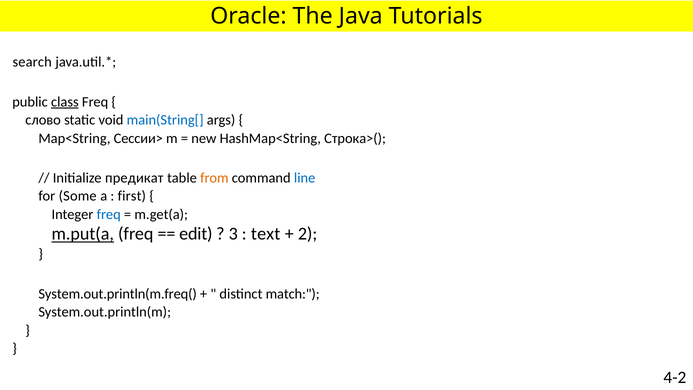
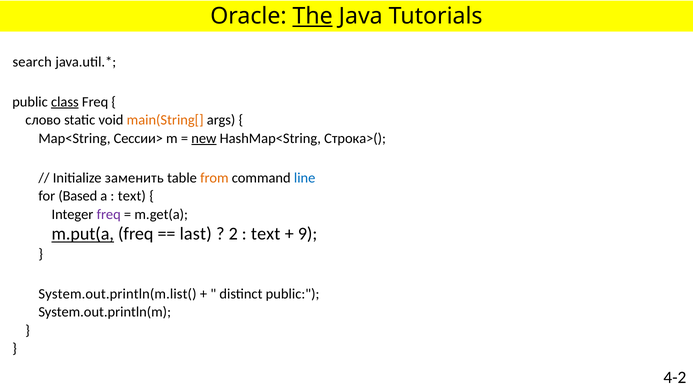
The underline: none -> present (313, 16)
main(String[ colour: blue -> orange (165, 120)
new underline: none -> present (204, 138)
предикат: предикат -> заменить (134, 178)
Some: Some -> Based (78, 196)
first: first -> text (132, 196)
freq colour: blue -> purple (109, 214)
edit: edit -> last (196, 234)
3: 3 -> 2 (233, 234)
2: 2 -> 9 (308, 234)
System.out.println(m.freq(: System.out.println(m.freq( -> System.out.println(m.list( (117, 294)
distinct match: match -> public (293, 294)
